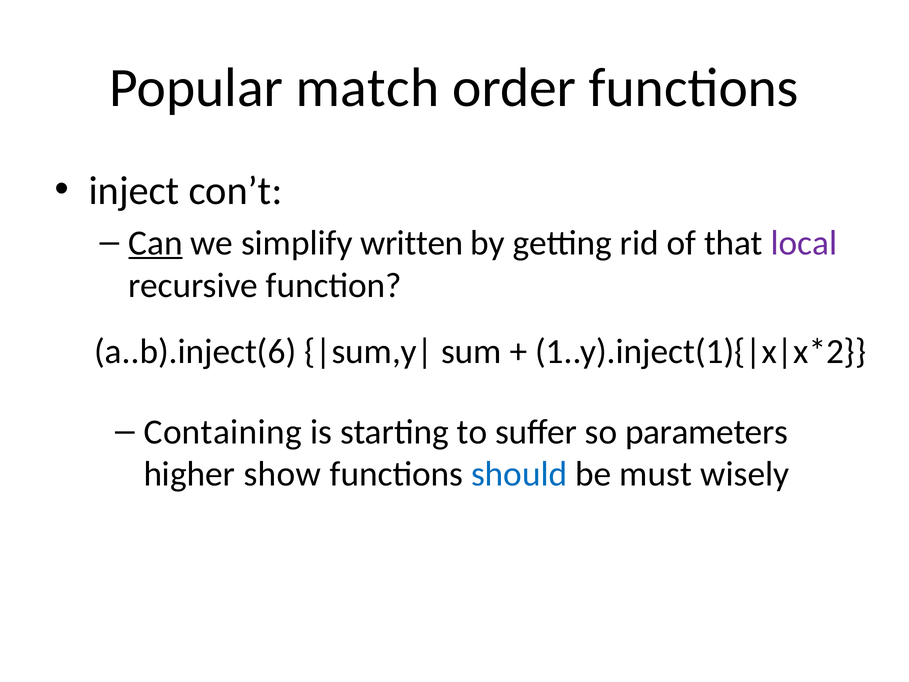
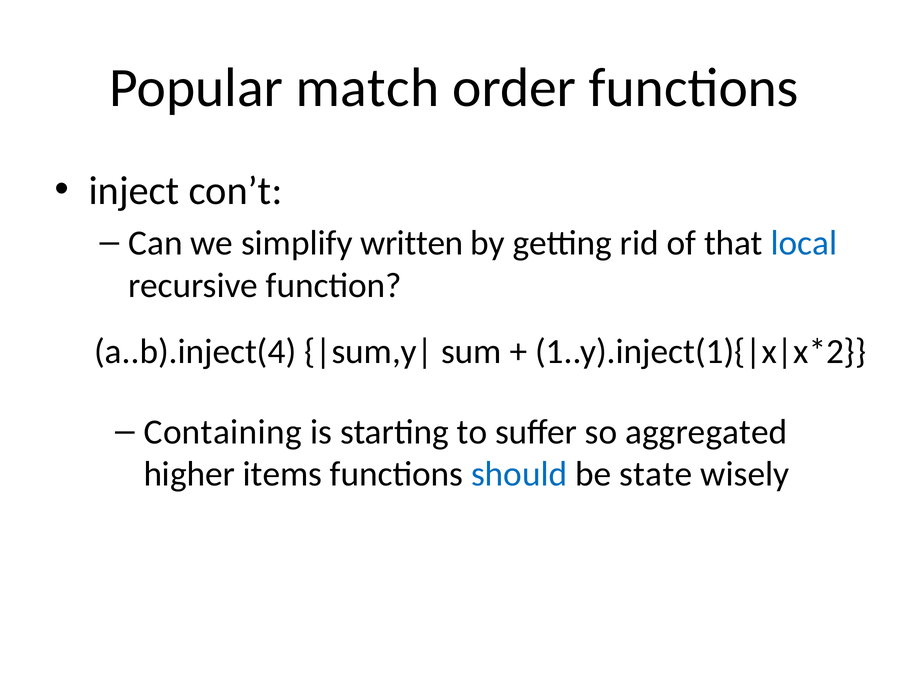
Can underline: present -> none (156, 243)
local colour: purple -> blue (804, 243)
a..b).inject(6: a..b).inject(6 -> a..b).inject(4 (195, 352)
parameters: parameters -> aggregated (706, 432)
show: show -> items (282, 474)
must: must -> state (656, 474)
